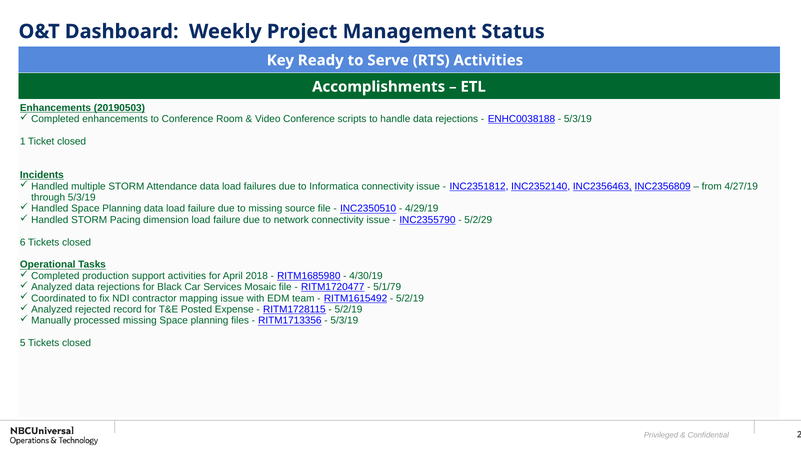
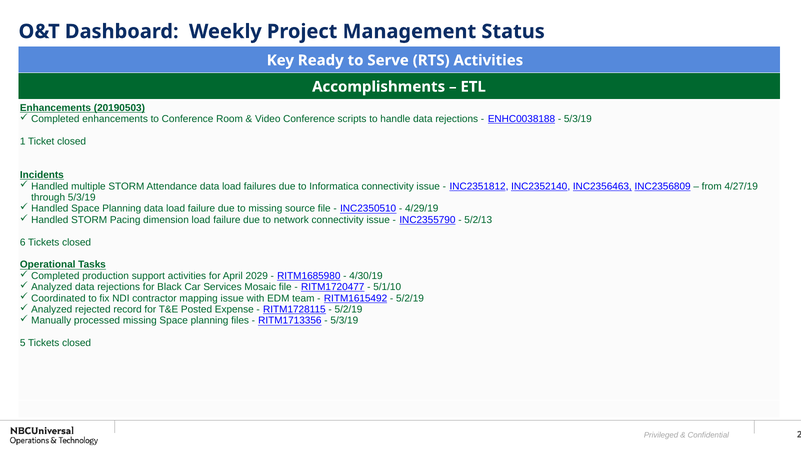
5/2/29: 5/2/29 -> 5/2/13 (478, 220)
2018: 2018 -> 2029 (257, 276)
5/1/79: 5/1/79 -> 5/1/10 (387, 287)
